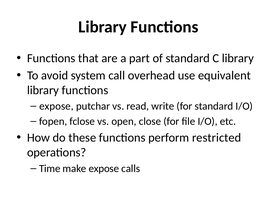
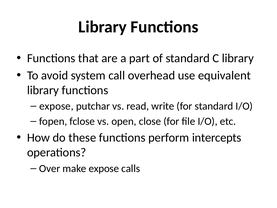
restricted: restricted -> intercepts (217, 138)
Time: Time -> Over (50, 168)
